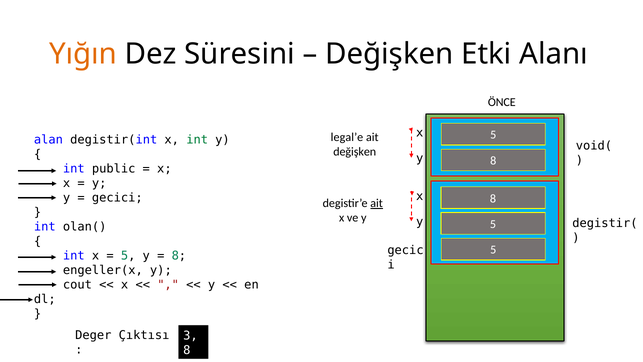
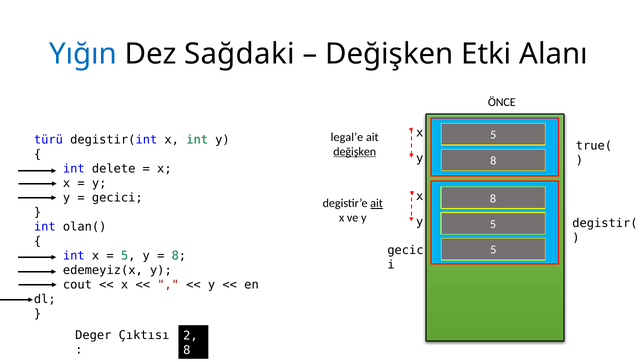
Yığın colour: orange -> blue (83, 54)
Süresini: Süresini -> Sağdaki (239, 54)
alan: alan -> türü (48, 140)
void(: void( -> true( (594, 146)
değişken underline: none -> present (355, 151)
public: public -> delete (114, 169)
engeller(x: engeller(x -> edemeyiz(x (103, 270)
3: 3 -> 2 (190, 335)
